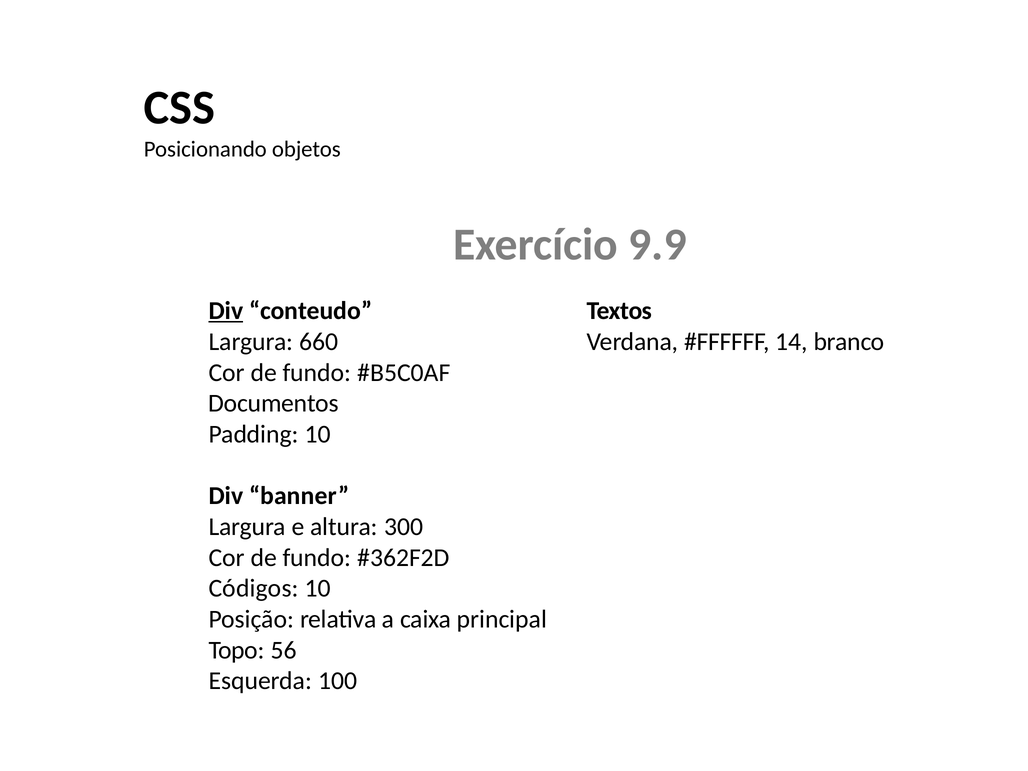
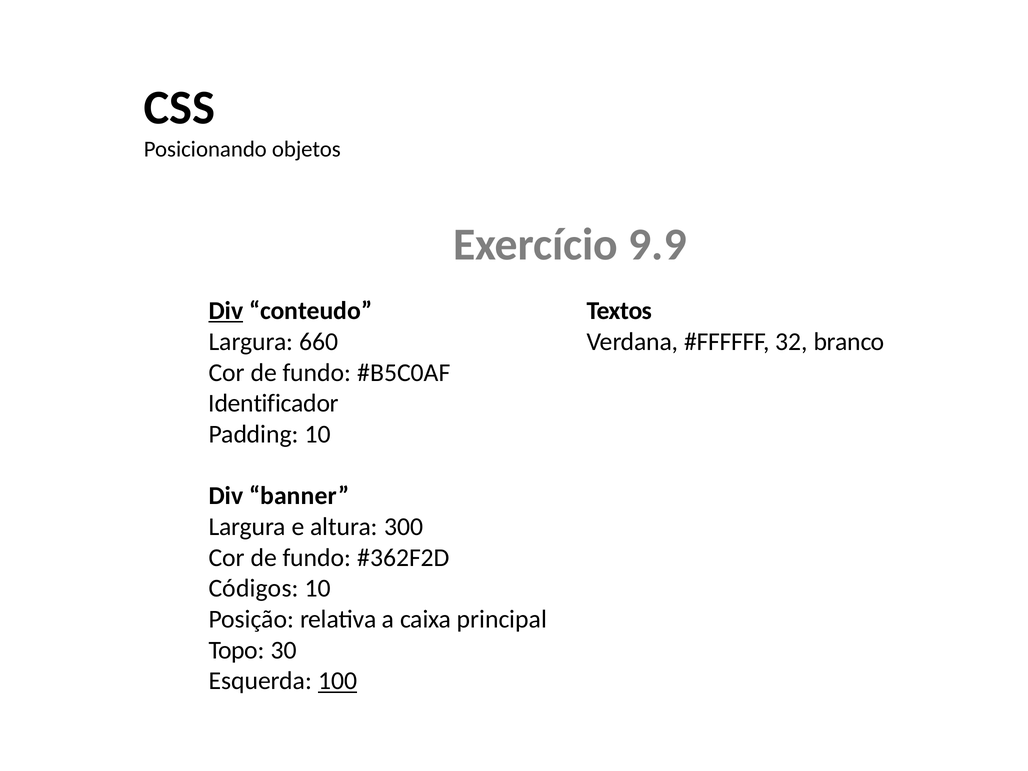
14: 14 -> 32 (791, 342)
Documentos: Documentos -> Identificador (274, 403)
56: 56 -> 30 (284, 650)
100 underline: none -> present (338, 681)
